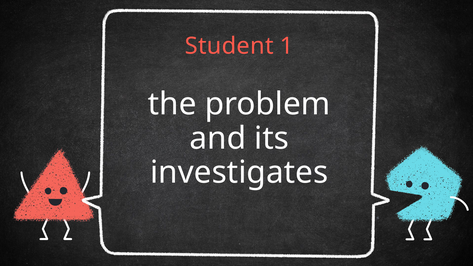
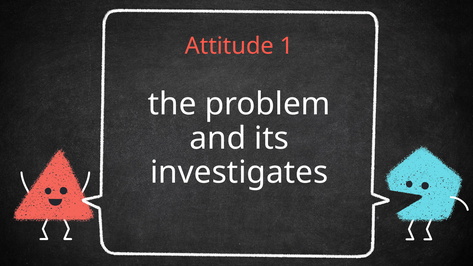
Student: Student -> Attitude (229, 46)
